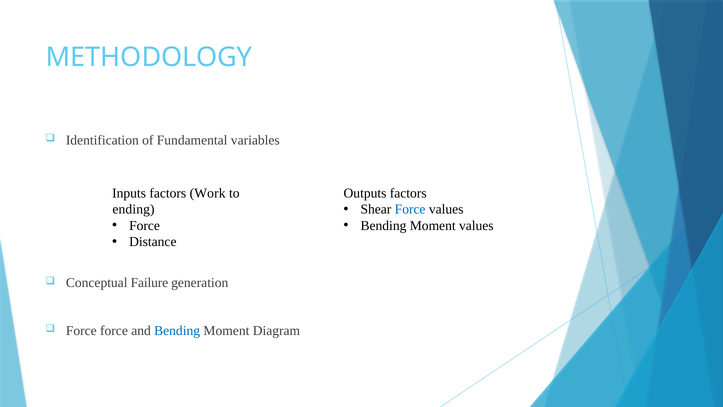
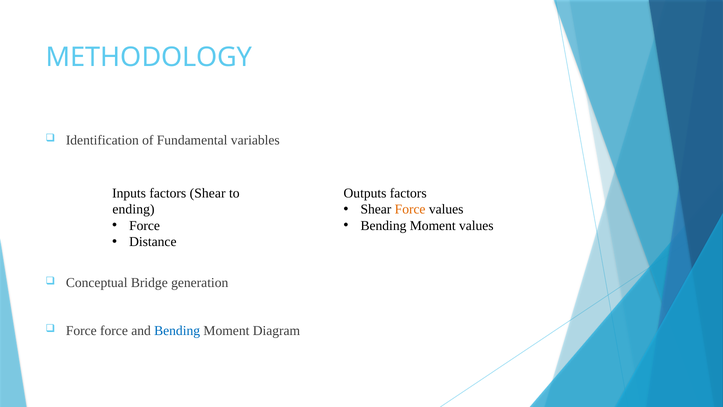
factors Work: Work -> Shear (208, 193)
Force colour: blue -> orange (410, 209)
Failure: Failure -> Bridge (149, 283)
